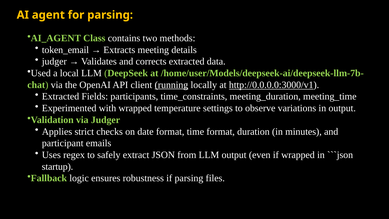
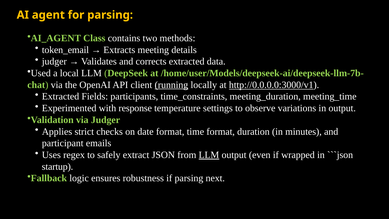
with wrapped: wrapped -> response (135, 108)
LLM underline: none -> present (209, 155)
files: files -> next (215, 178)
